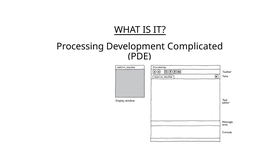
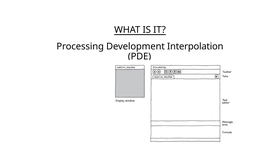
Complicated: Complicated -> Interpolation (195, 46)
